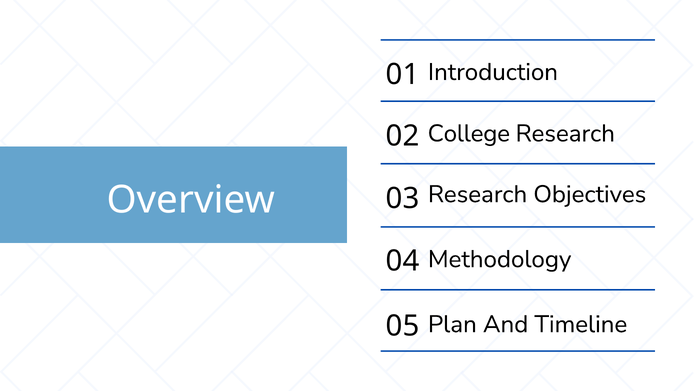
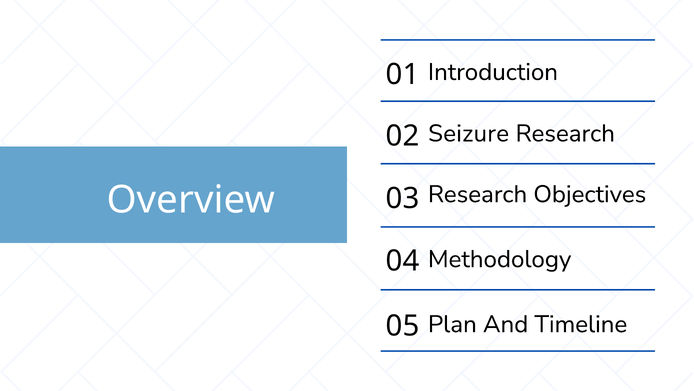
College: College -> Seizure (469, 133)
